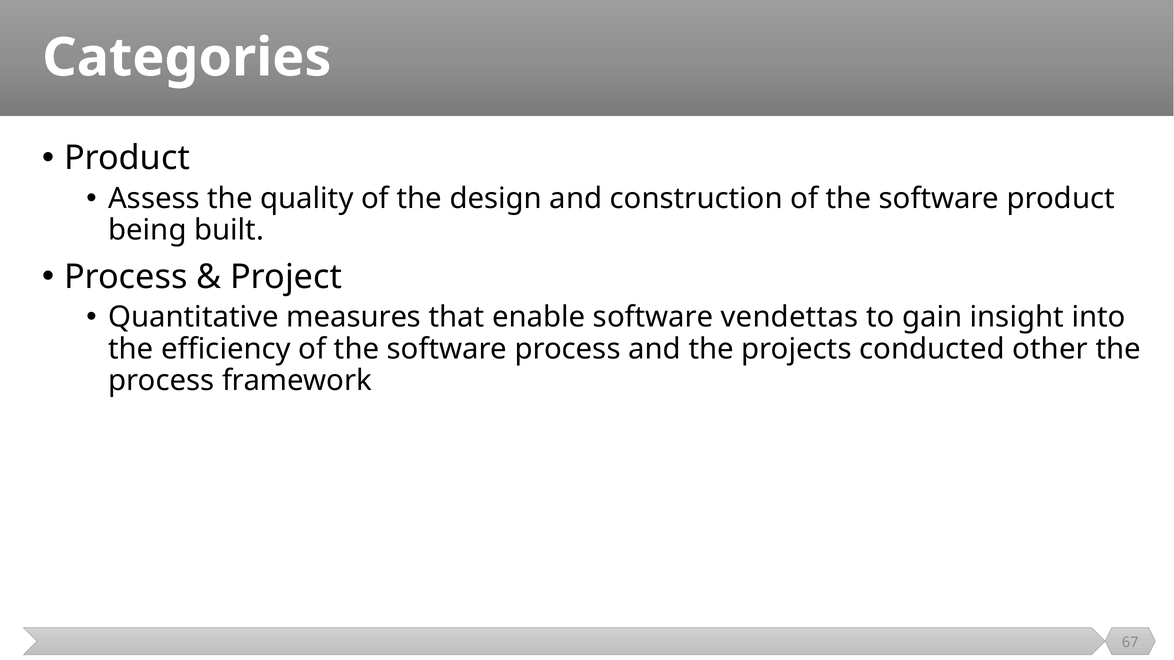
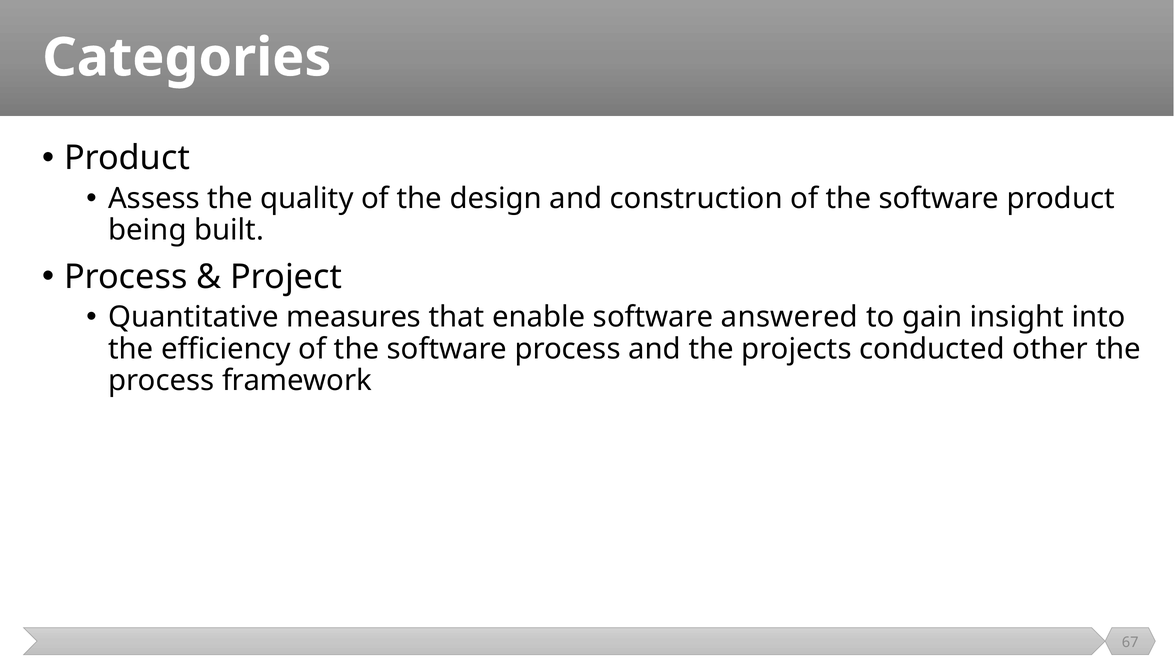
vendettas: vendettas -> answered (789, 317)
